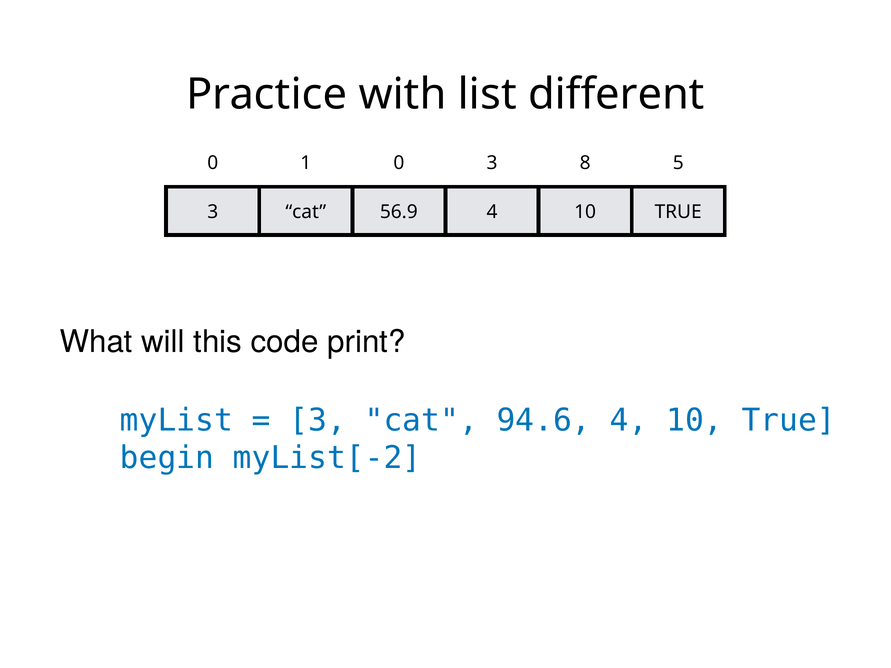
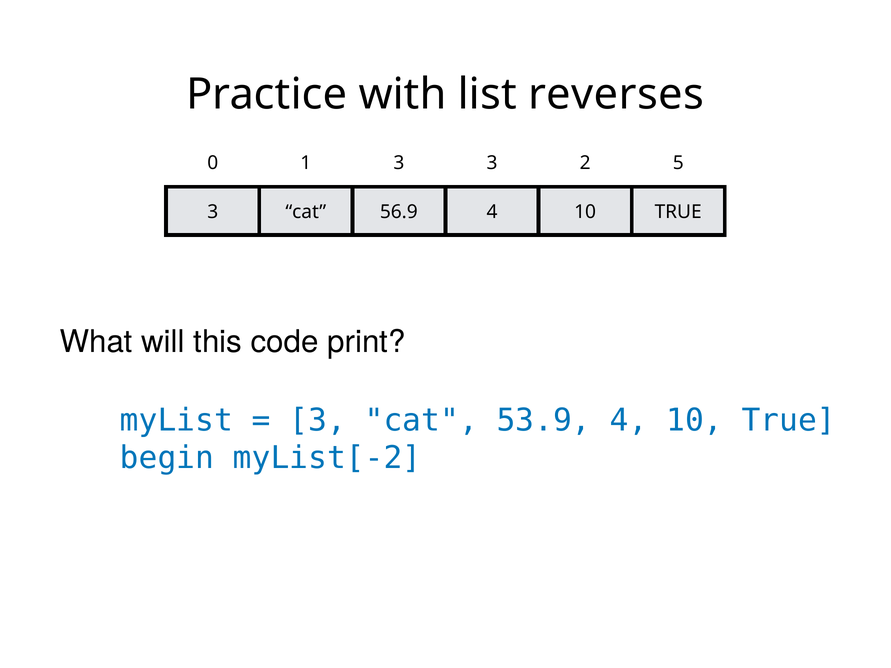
different: different -> reverses (616, 94)
1 0: 0 -> 3 (399, 163)
8: 8 -> 2 (585, 163)
94.6: 94.6 -> 53.9 (544, 420)
